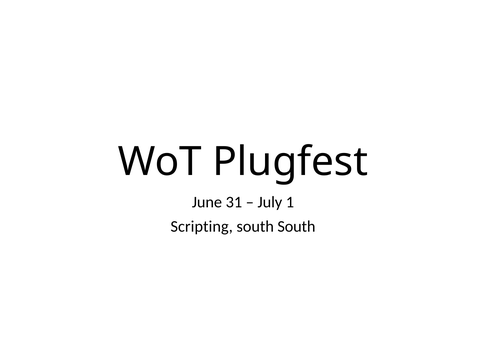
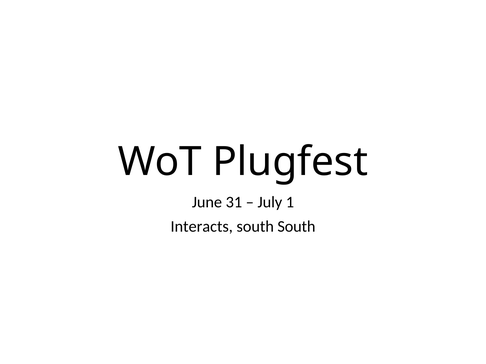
Scripting: Scripting -> Interacts (202, 227)
